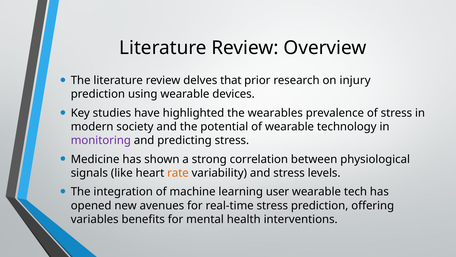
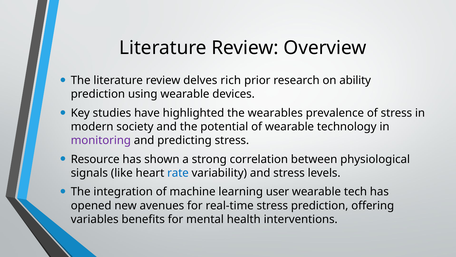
that: that -> rich (231, 80)
injury: injury -> ability (355, 80)
Medicine: Medicine -> Resource (95, 159)
rate colour: orange -> blue (178, 173)
